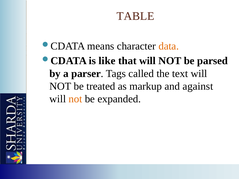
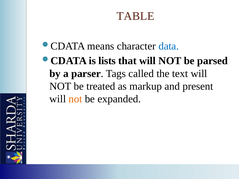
data colour: orange -> blue (169, 46)
like: like -> lists (107, 61)
against: against -> present (198, 86)
